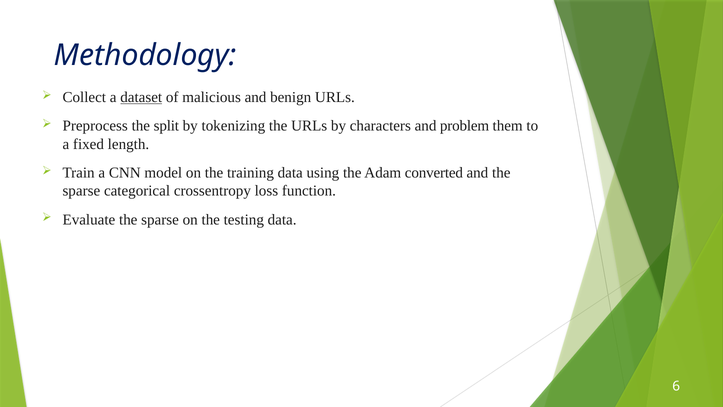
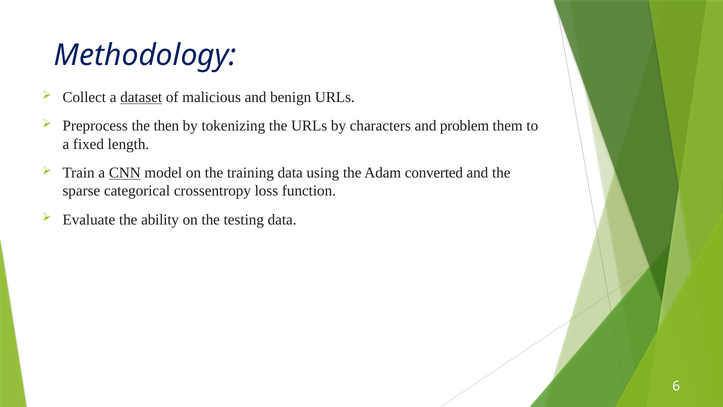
split: split -> then (166, 126)
CNN underline: none -> present (125, 173)
Evaluate the sparse: sparse -> ability (160, 219)
